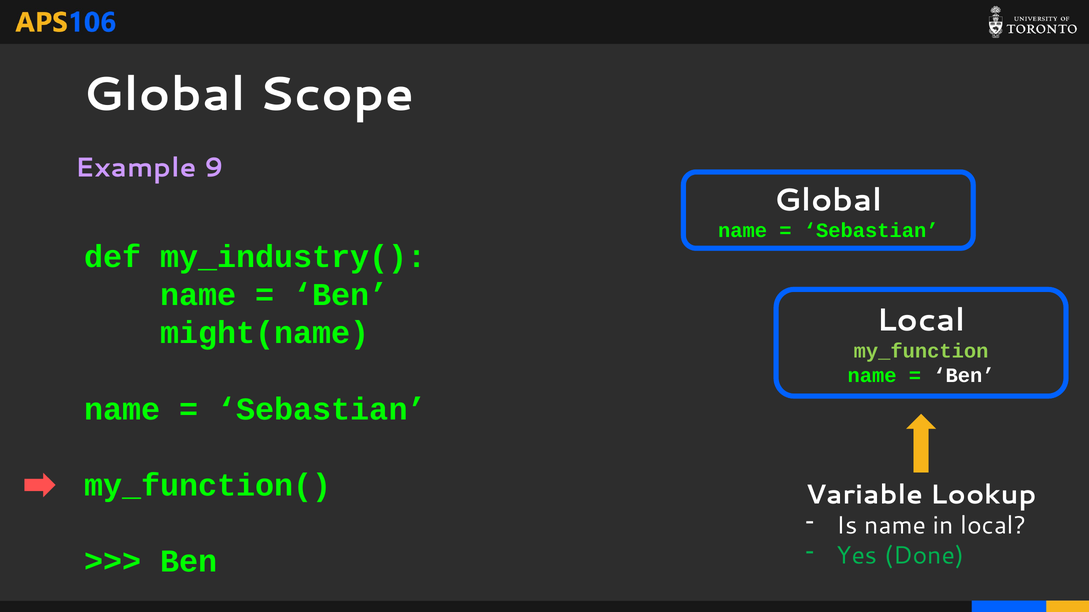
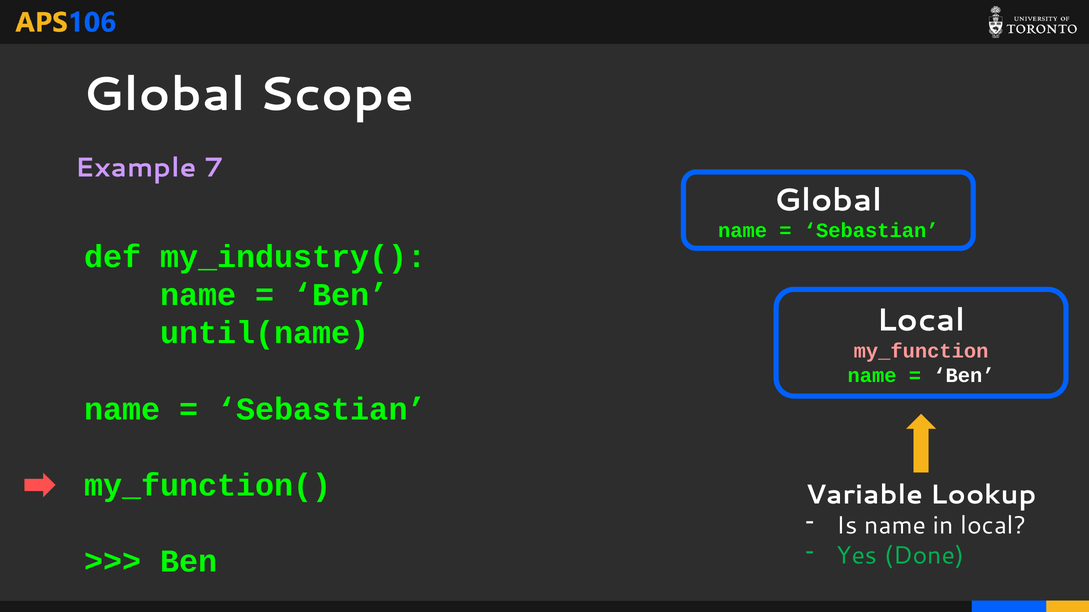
9: 9 -> 7 (214, 168)
might(name: might(name -> until(name (265, 333)
my_function colour: light green -> pink (921, 351)
